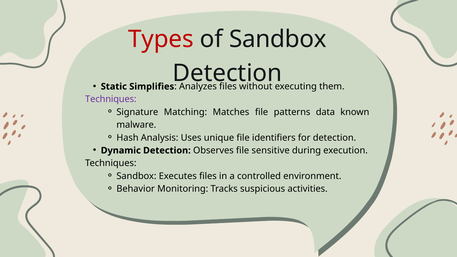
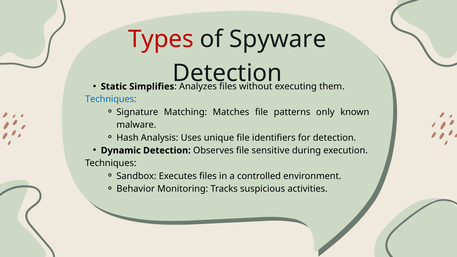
of Sandbox: Sandbox -> Spyware (278, 39)
Techniques colour: purple -> blue (111, 99)
data: data -> only (325, 112)
